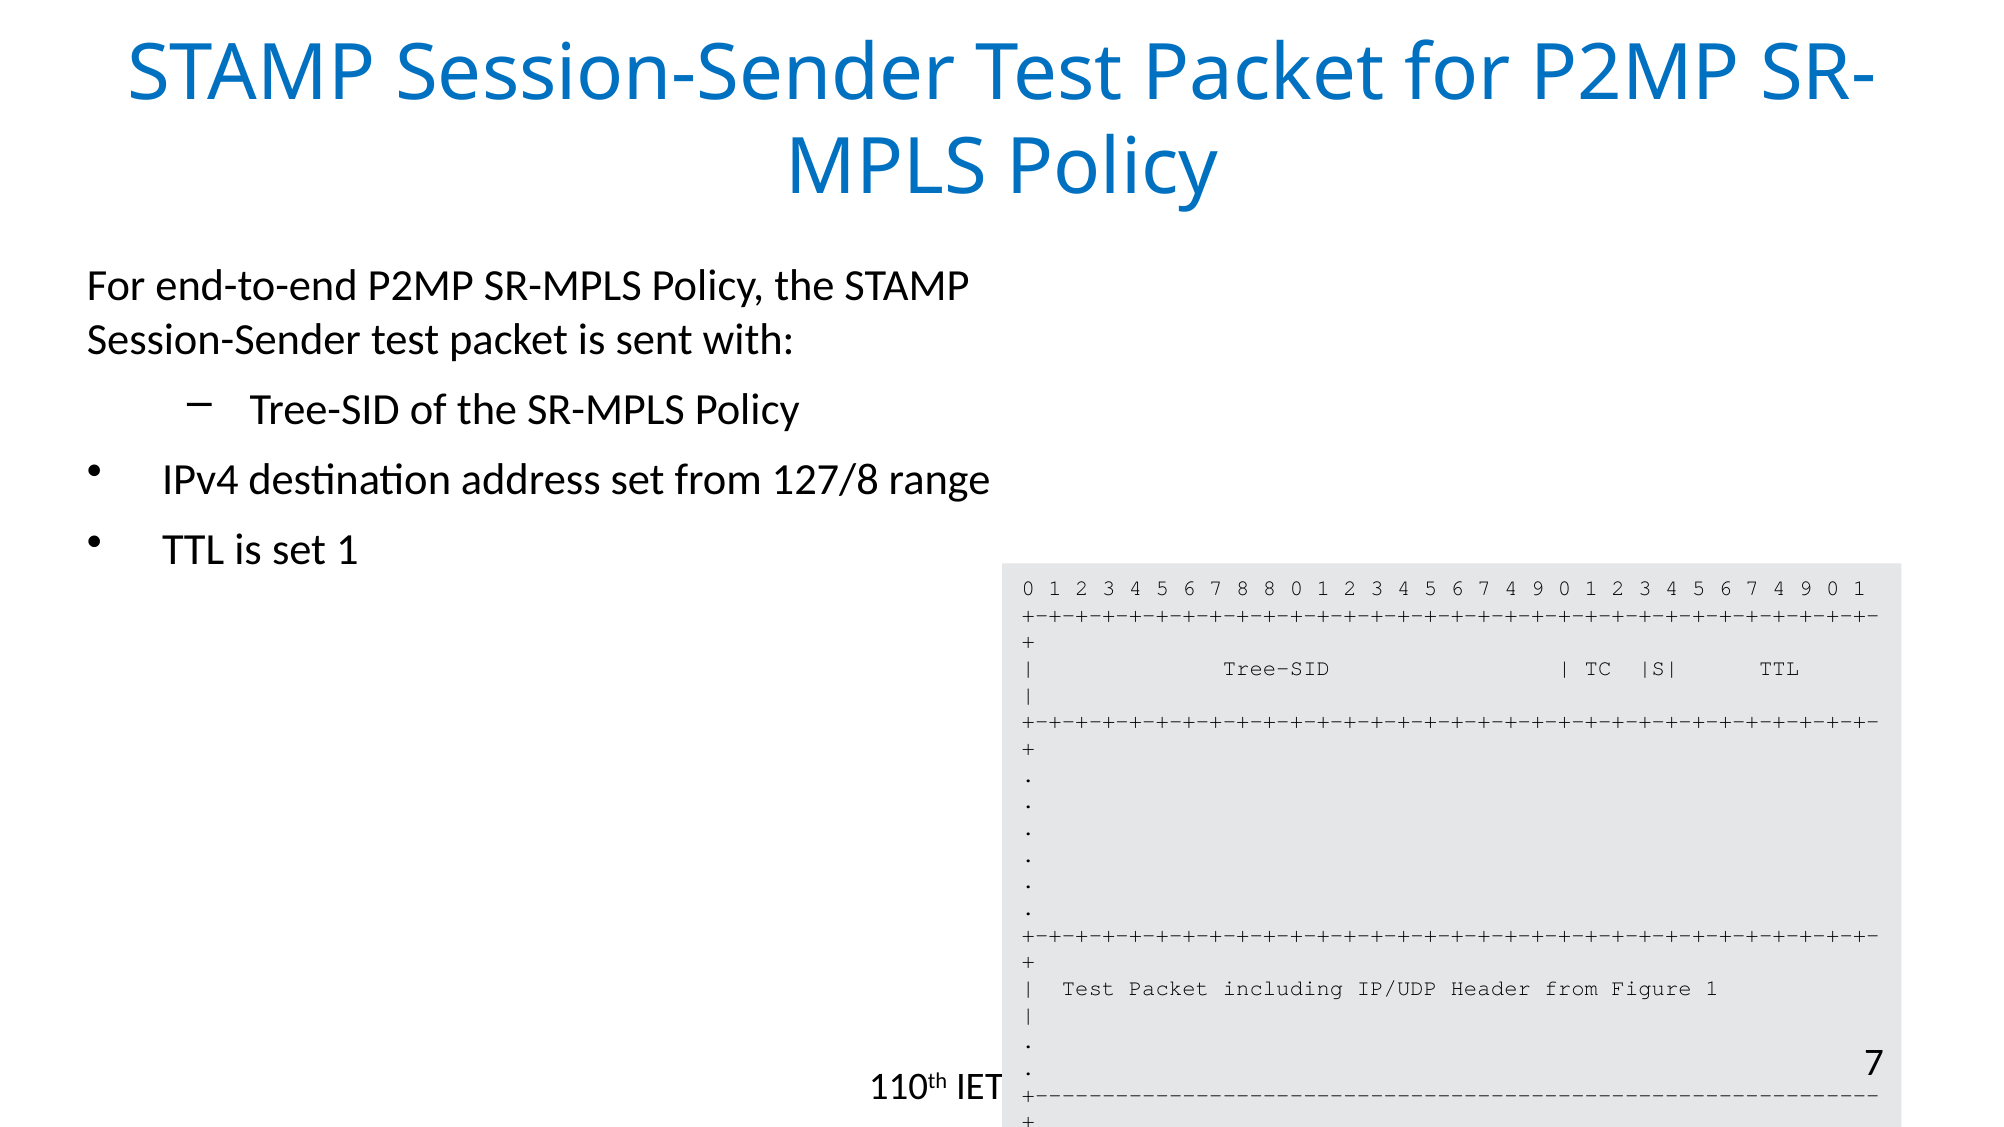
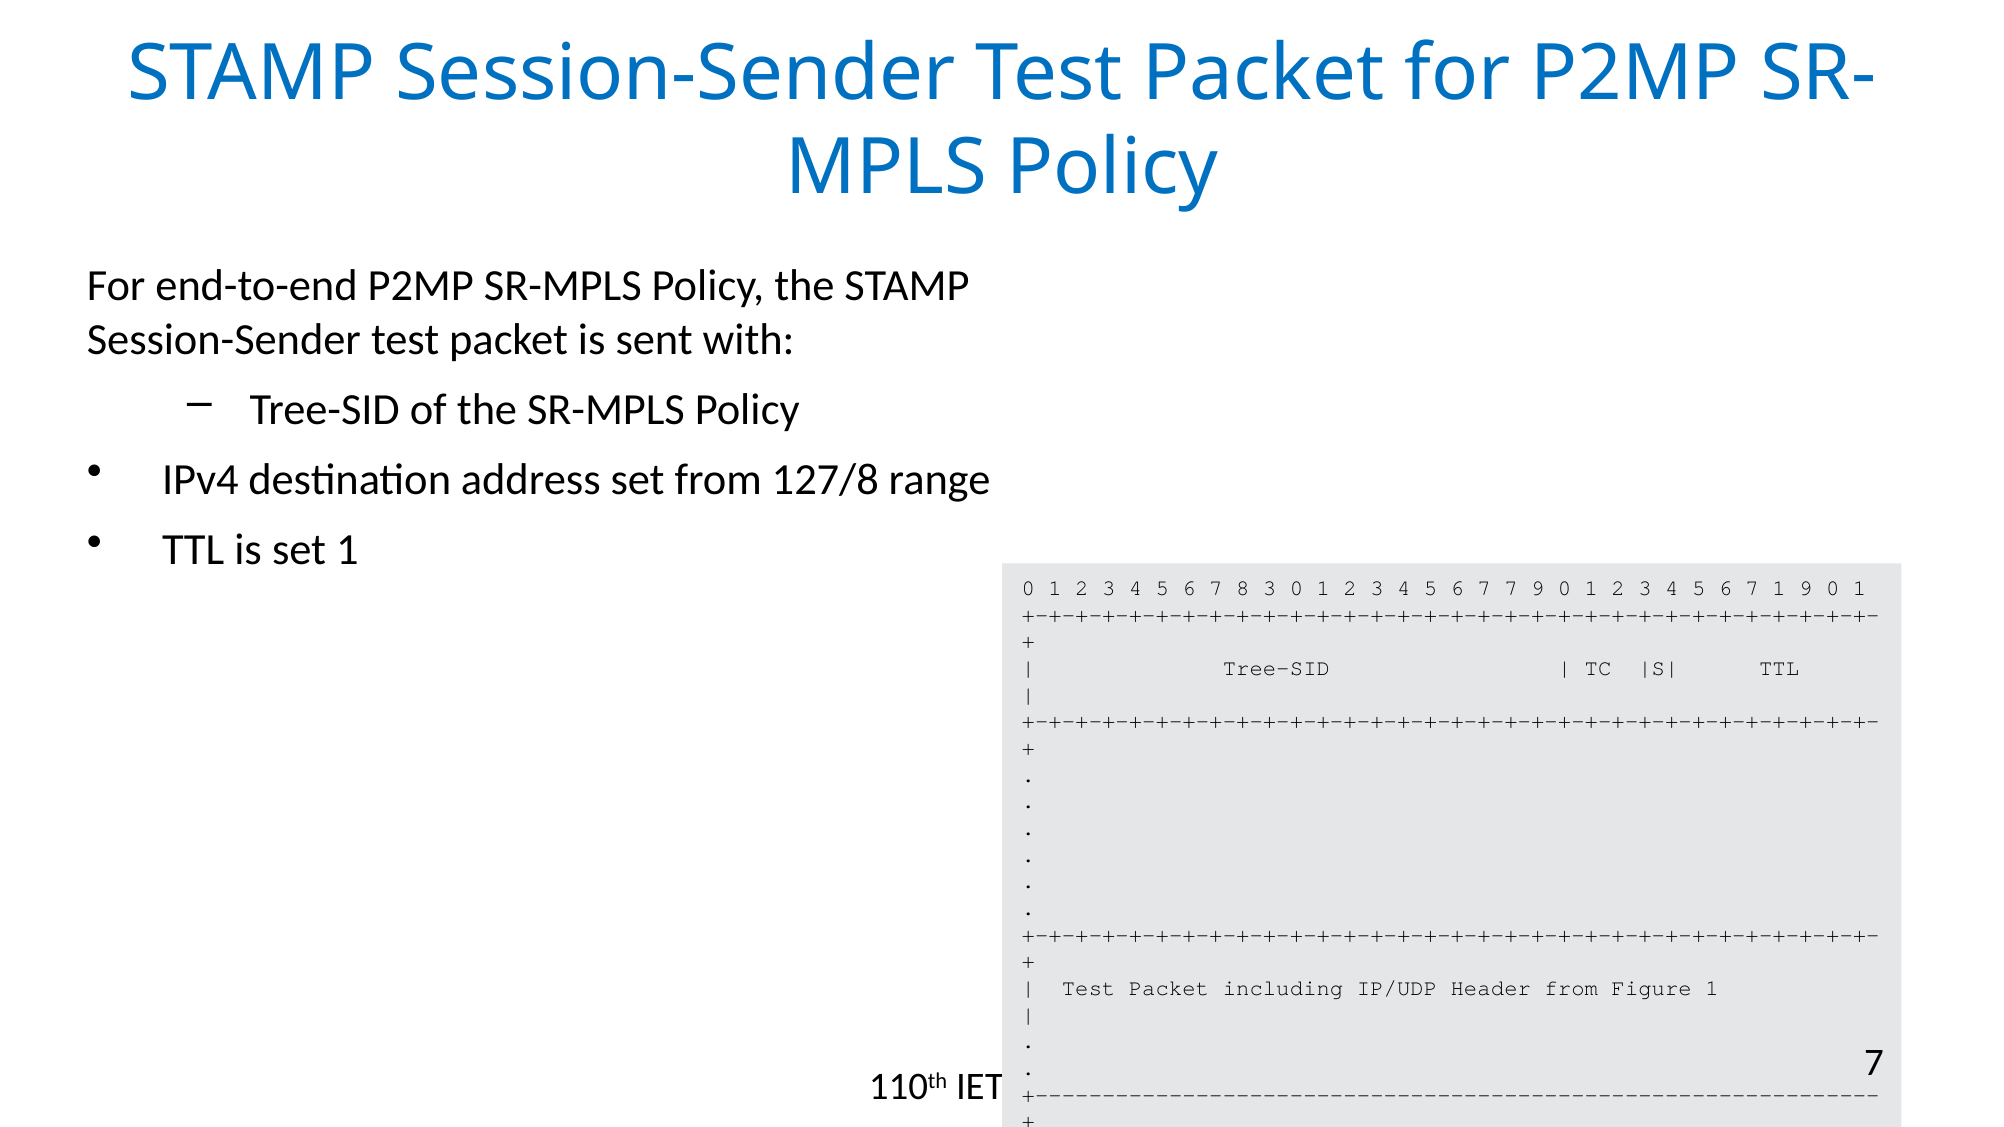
8 8: 8 -> 3 (1270, 588)
4: 4 -> 7 (1511, 588)
4: 4 -> 1 (1779, 588)
